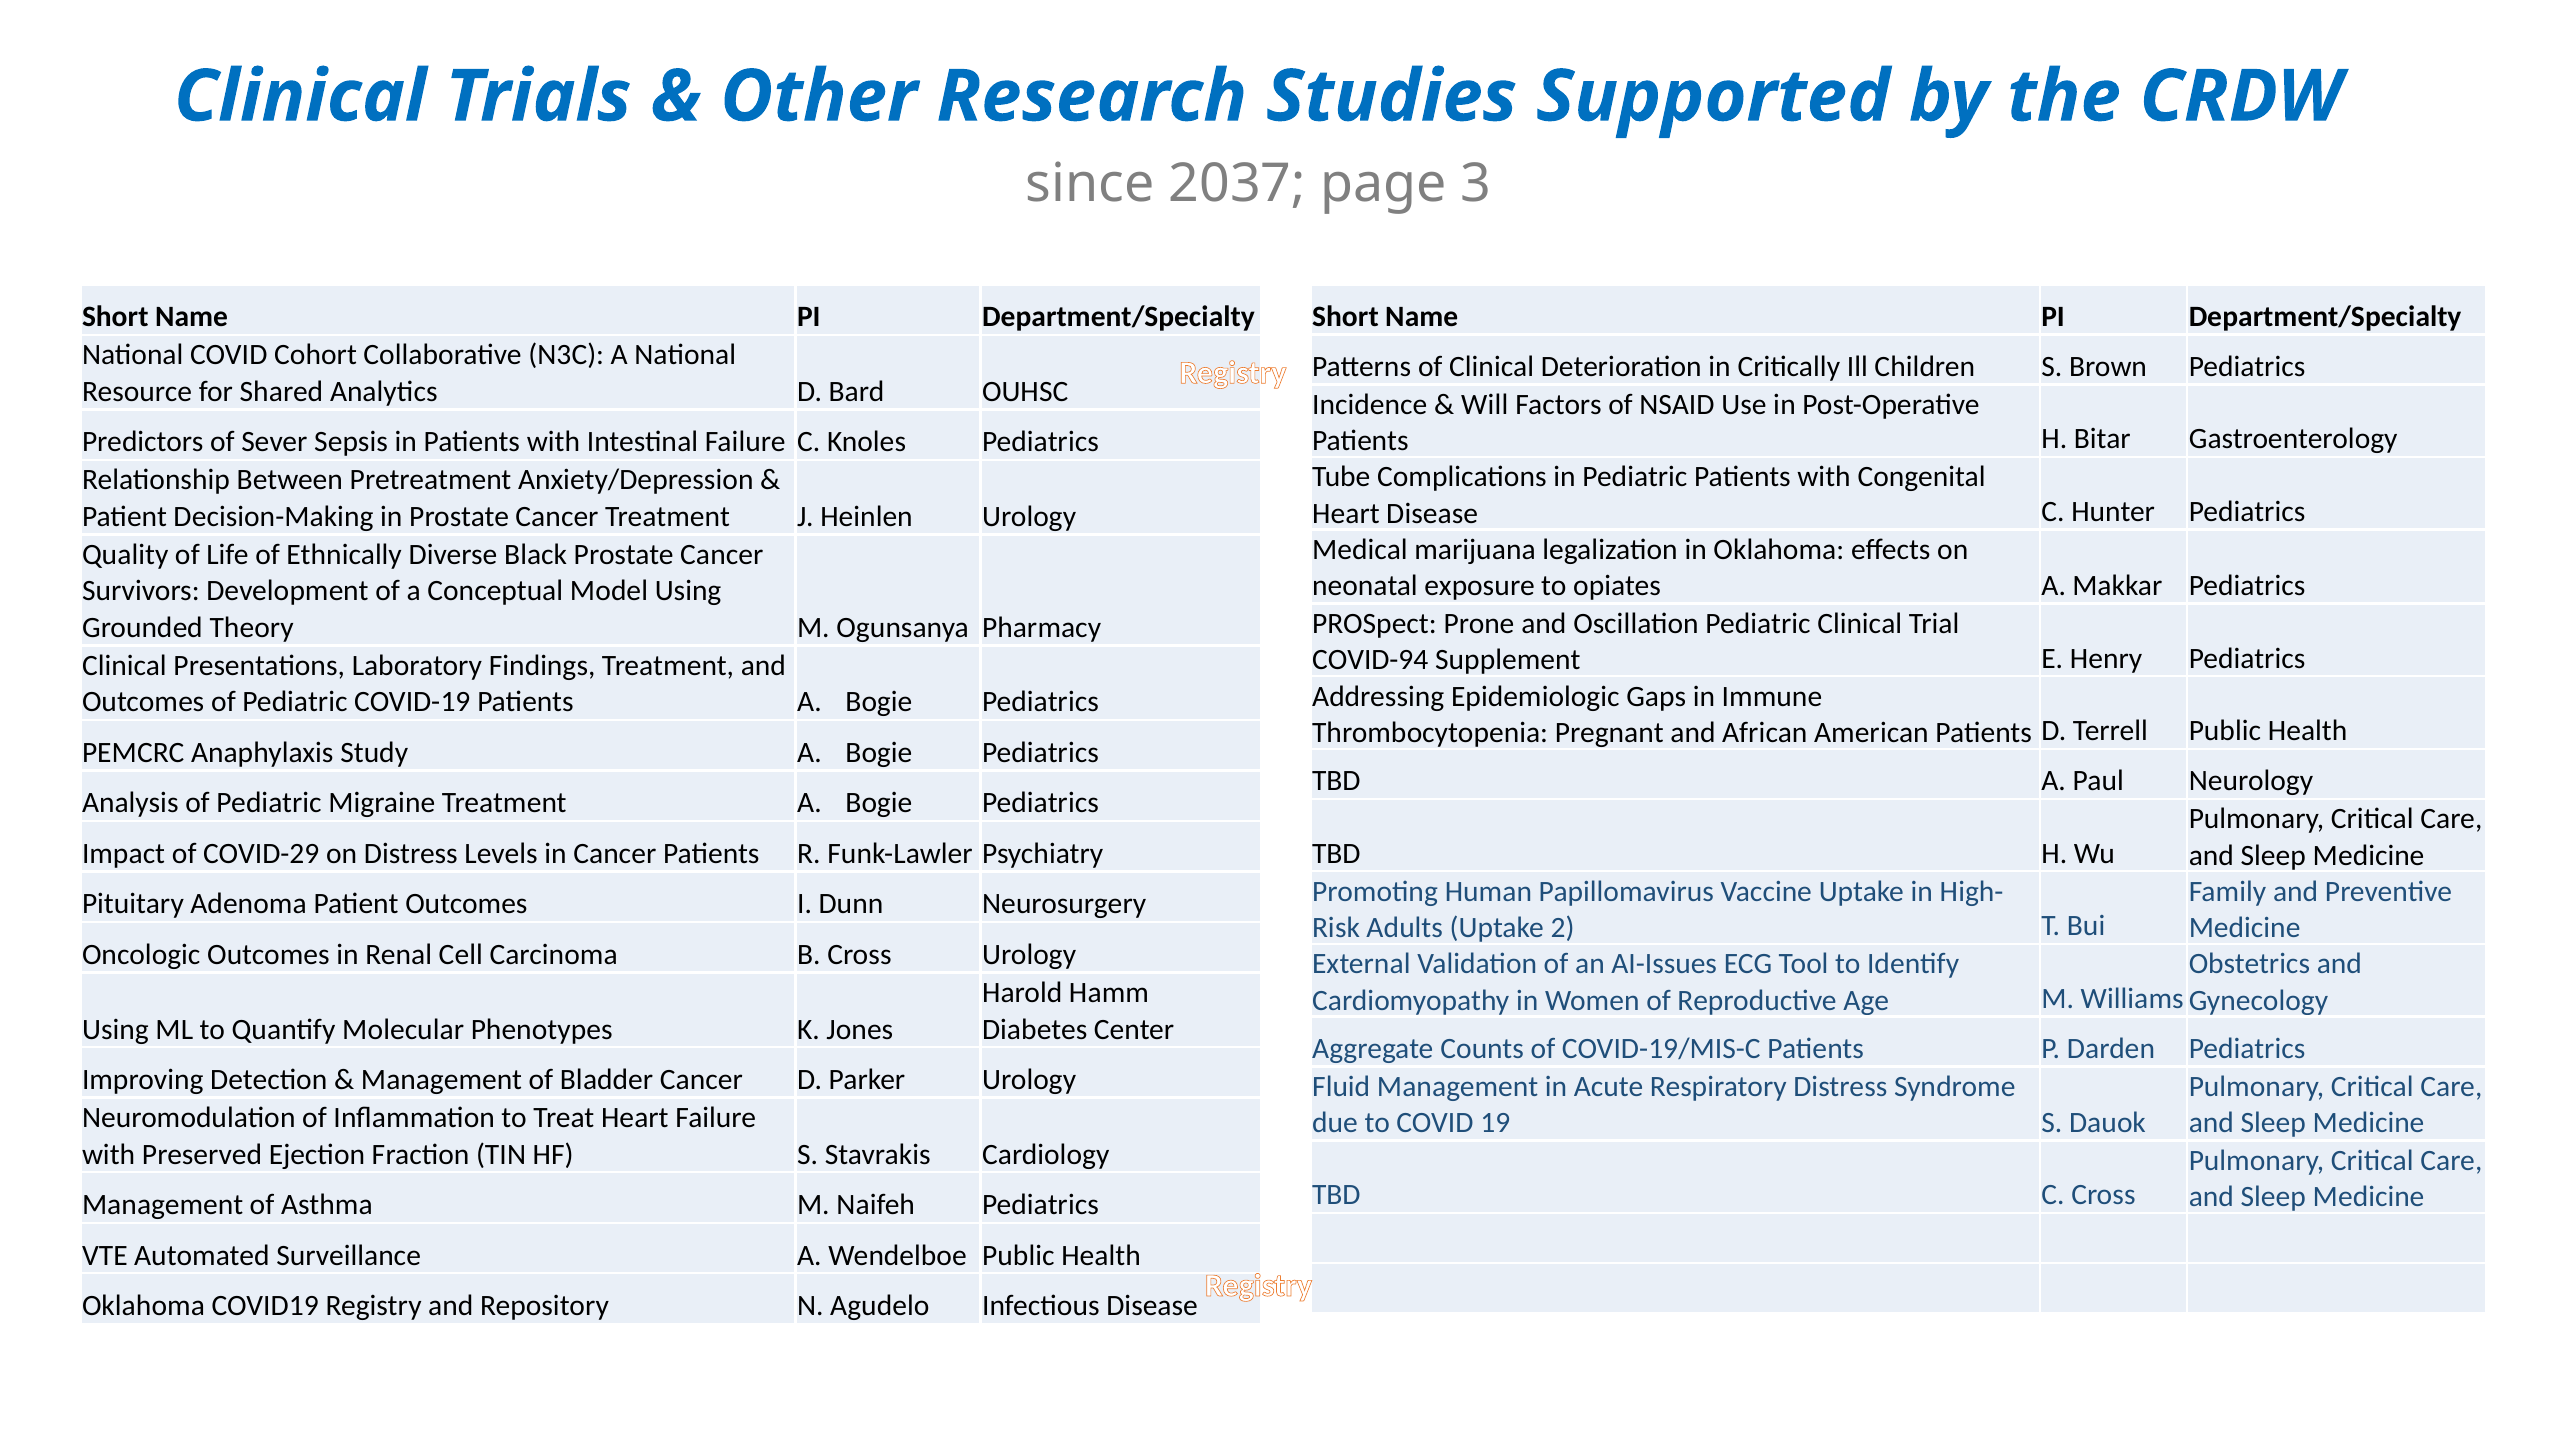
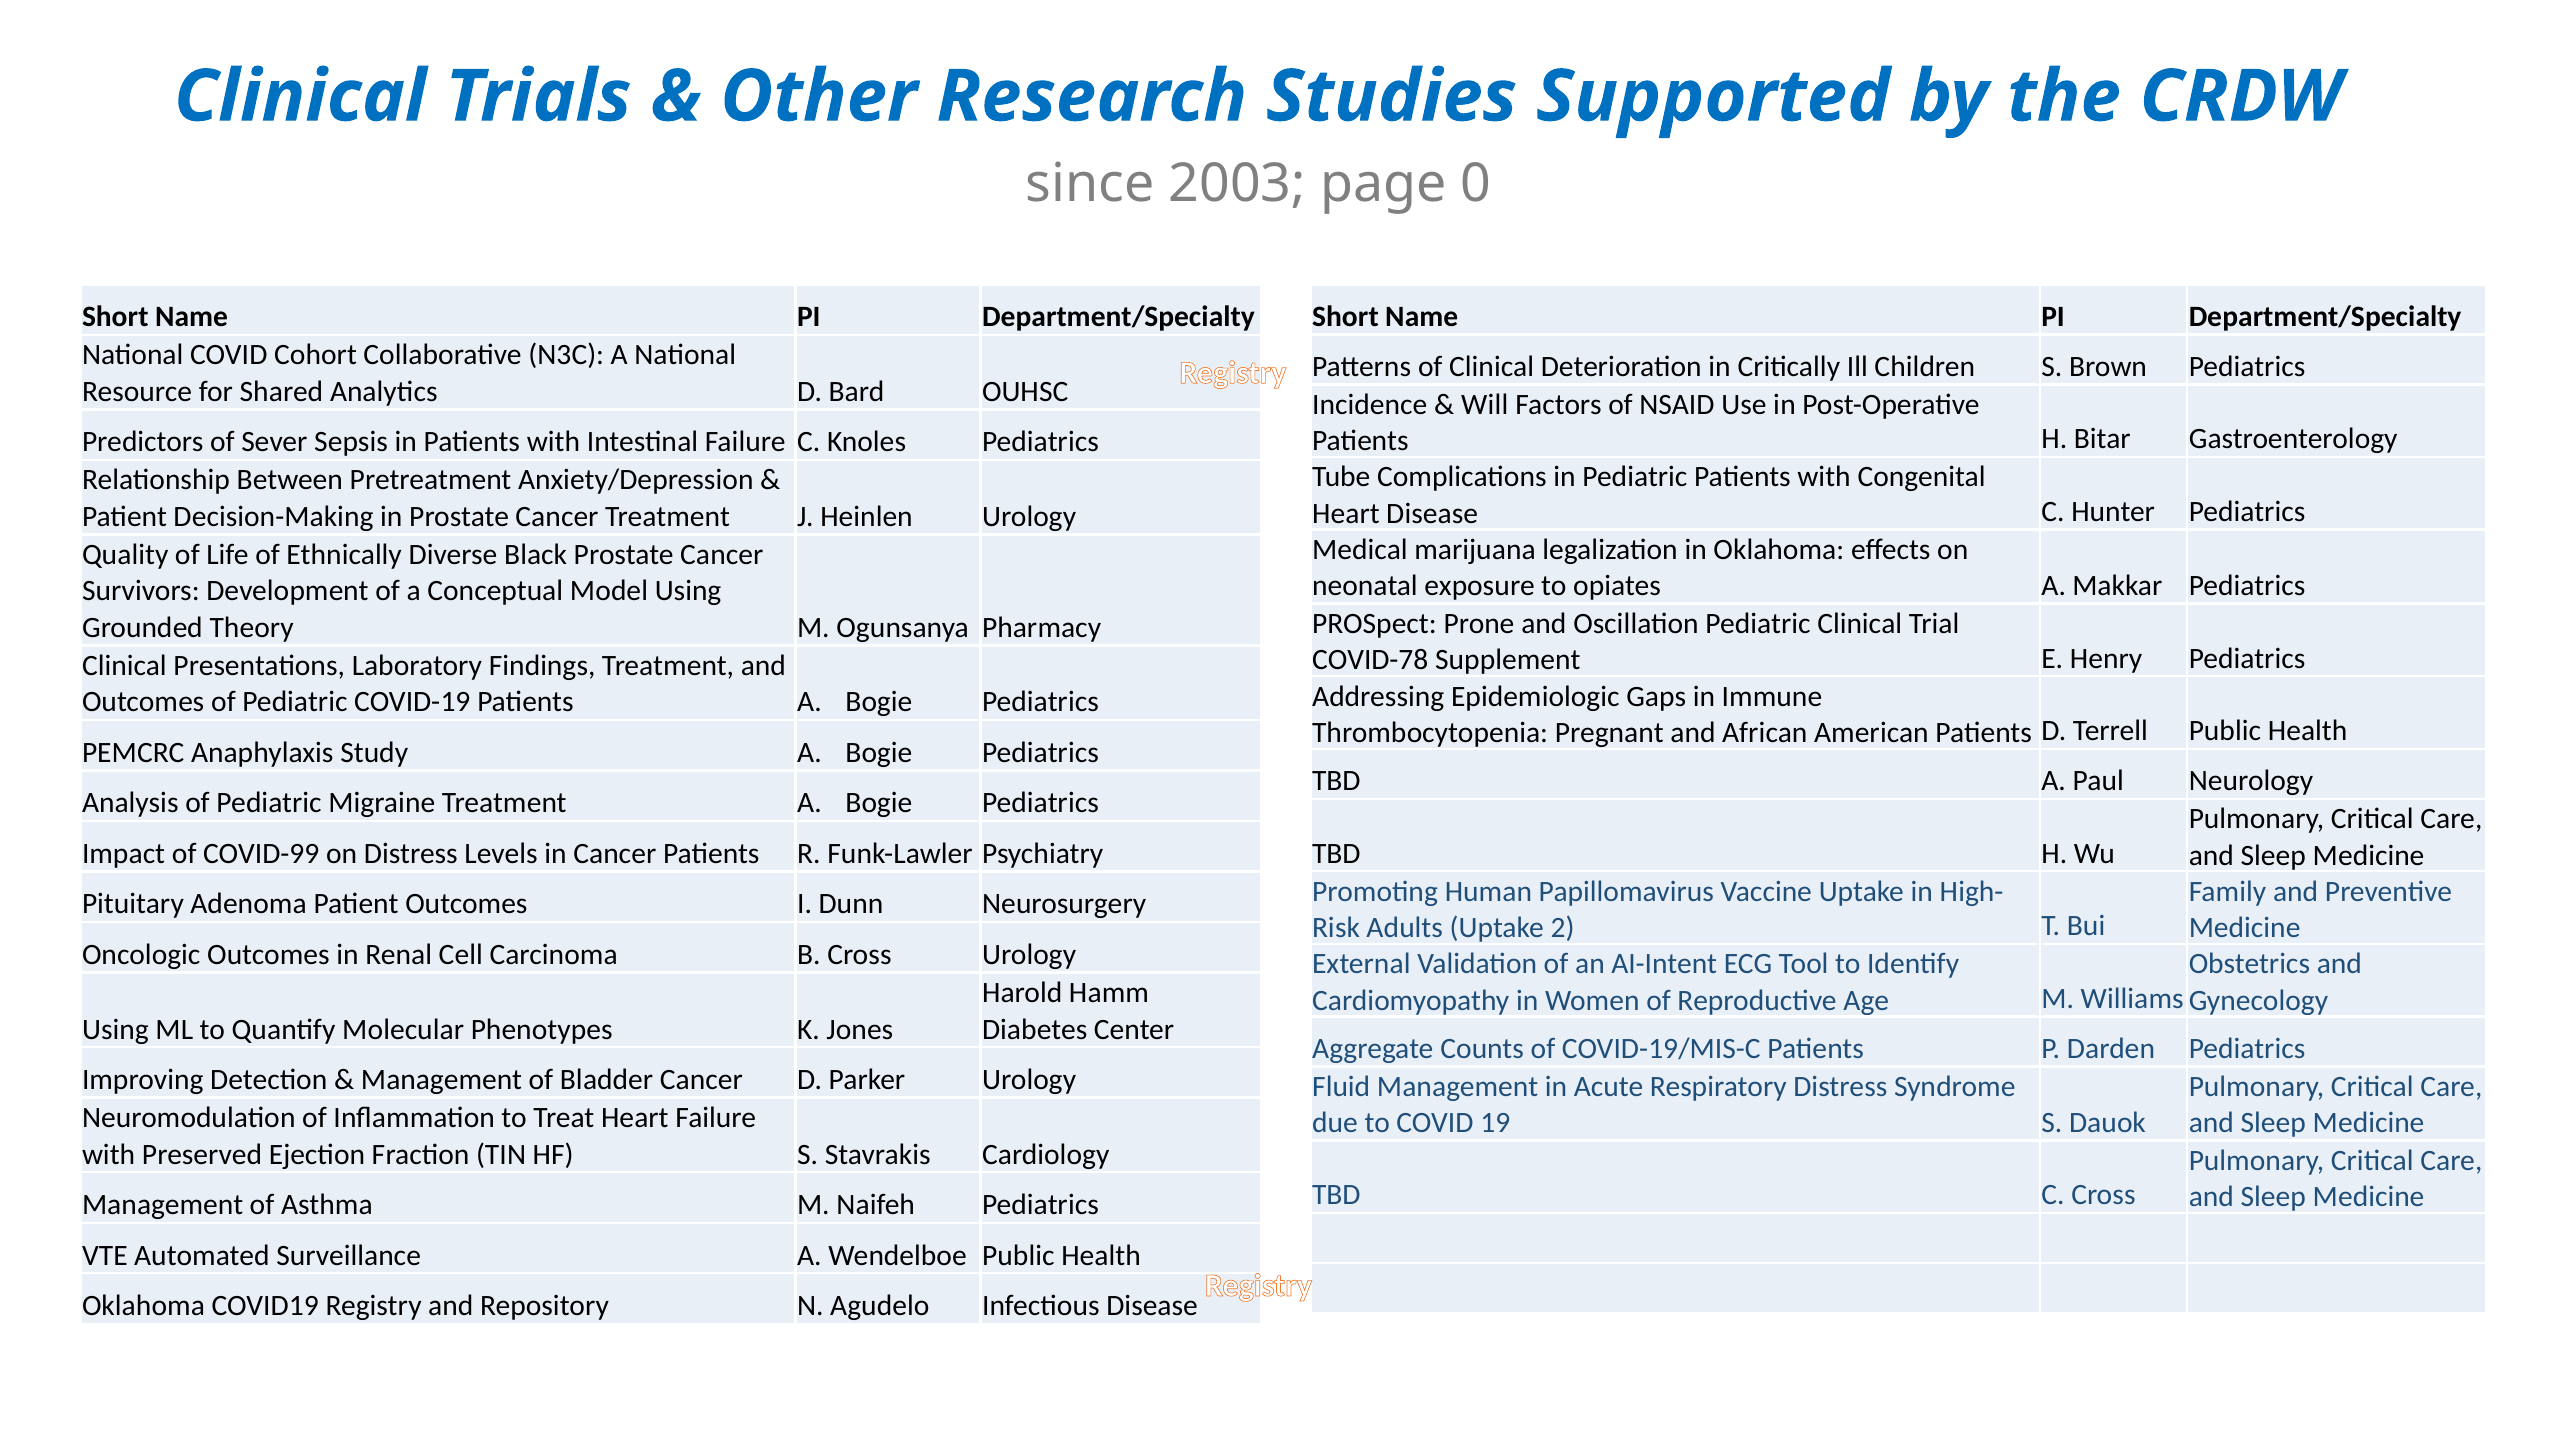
2037: 2037 -> 2003 (1237, 184)
3: 3 -> 0 (1476, 184)
COVID-94: COVID-94 -> COVID-78 (1370, 660)
COVID-29: COVID-29 -> COVID-99 (261, 854)
AI-Issues: AI-Issues -> AI-Intent (1664, 964)
